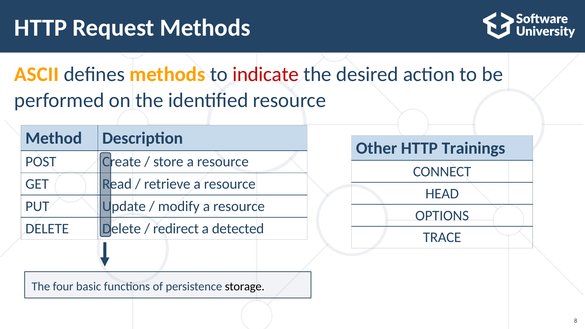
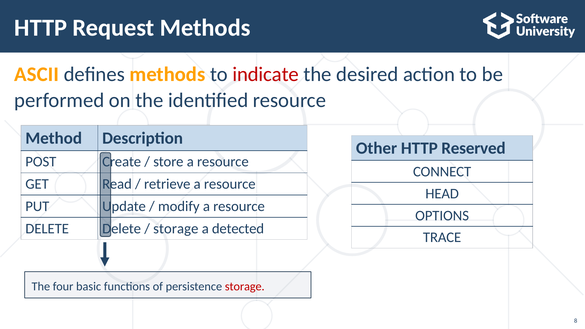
Trainings: Trainings -> Reserved (473, 148)
redirect: redirect -> storage (176, 229)
storage colour: black -> red (245, 286)
